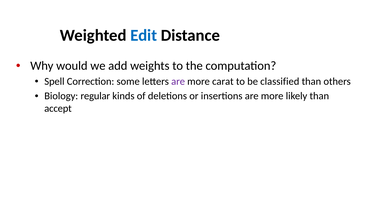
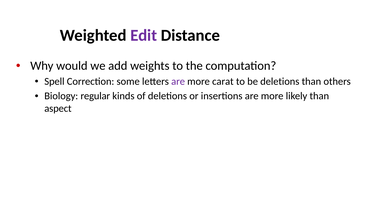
Edit colour: blue -> purple (144, 35)
be classified: classified -> deletions (280, 81)
accept: accept -> aspect (58, 108)
